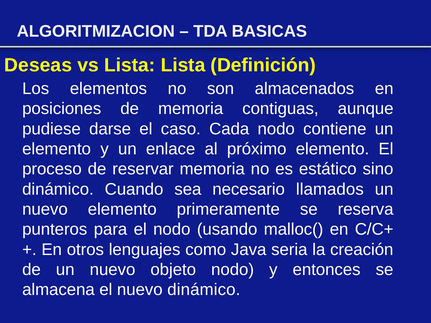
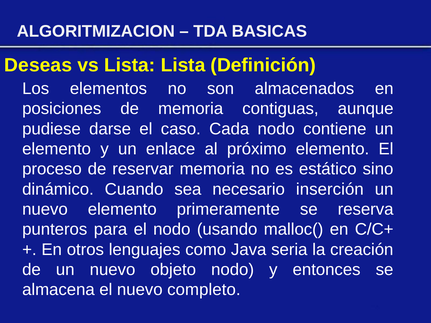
llamados: llamados -> inserción (330, 189)
nuevo dinámico: dinámico -> completo (204, 290)
